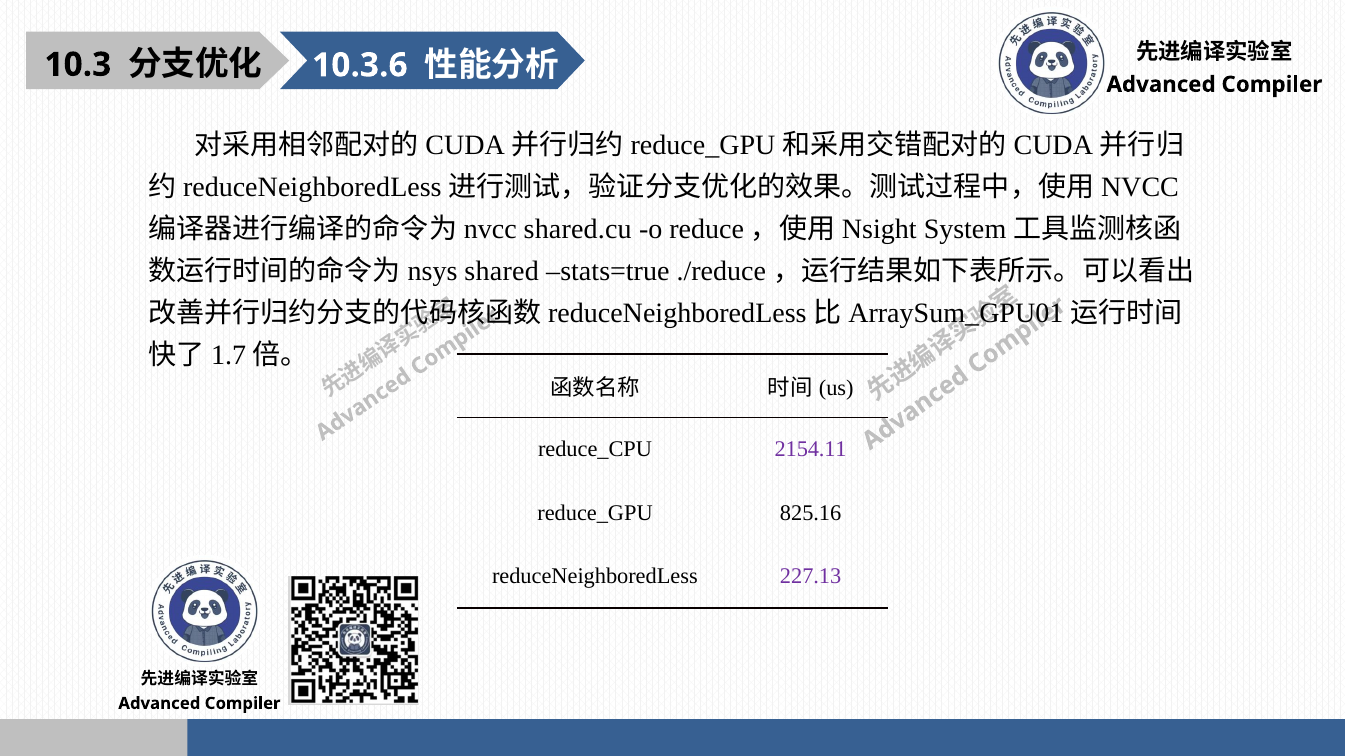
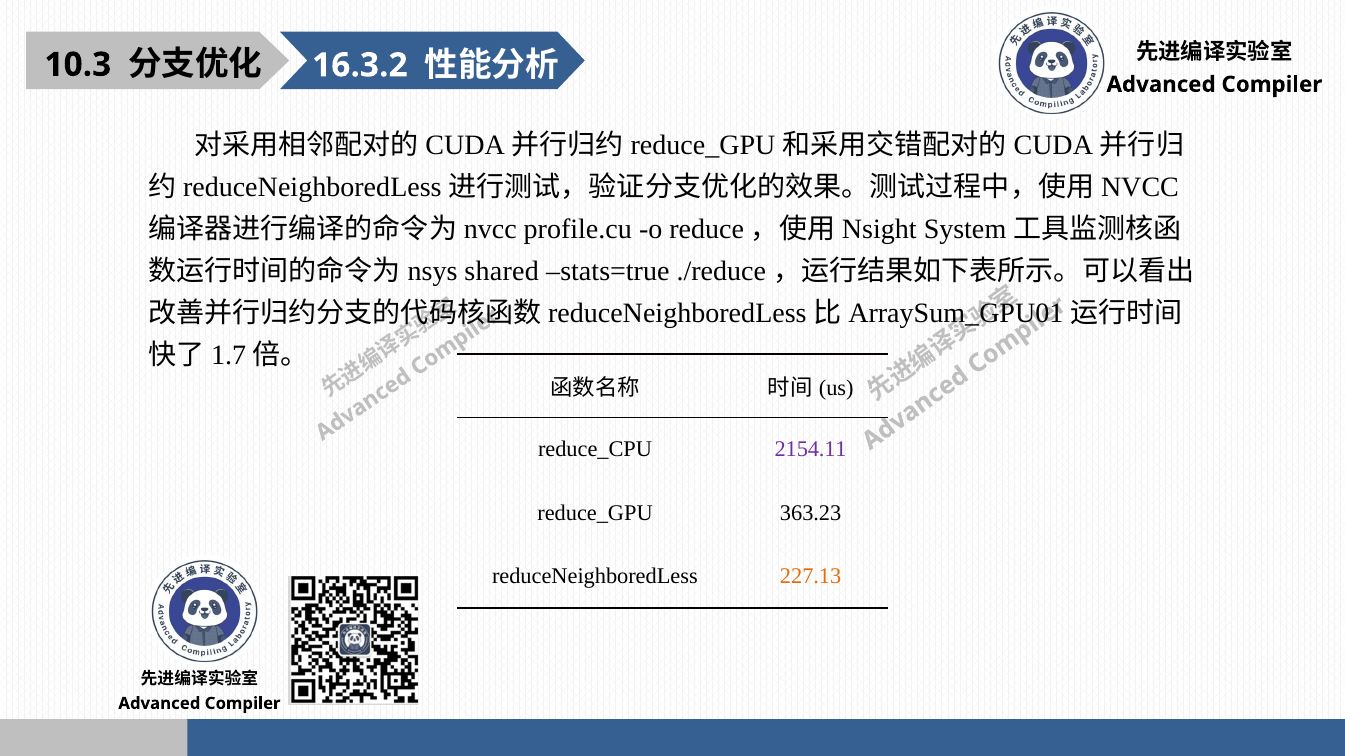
10.3.6: 10.3.6 -> 16.3.2 (360, 65)
shared.cu: shared.cu -> profile.cu (578, 230)
825.16: 825.16 -> 363.23 (811, 513)
227.13 colour: purple -> orange (811, 577)
